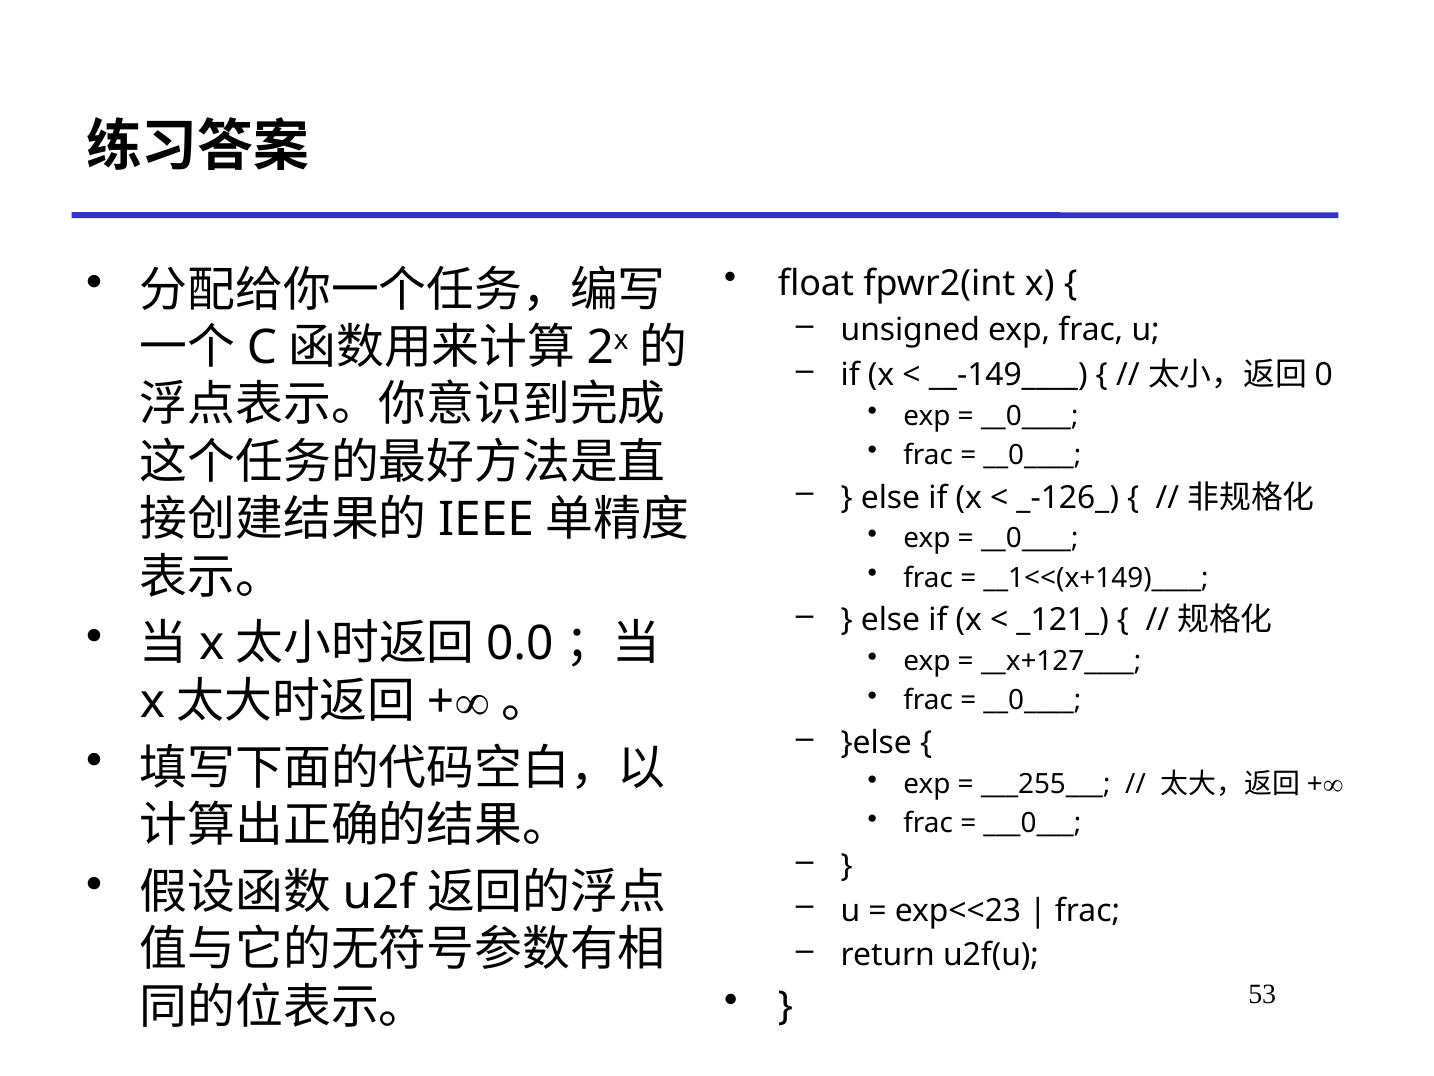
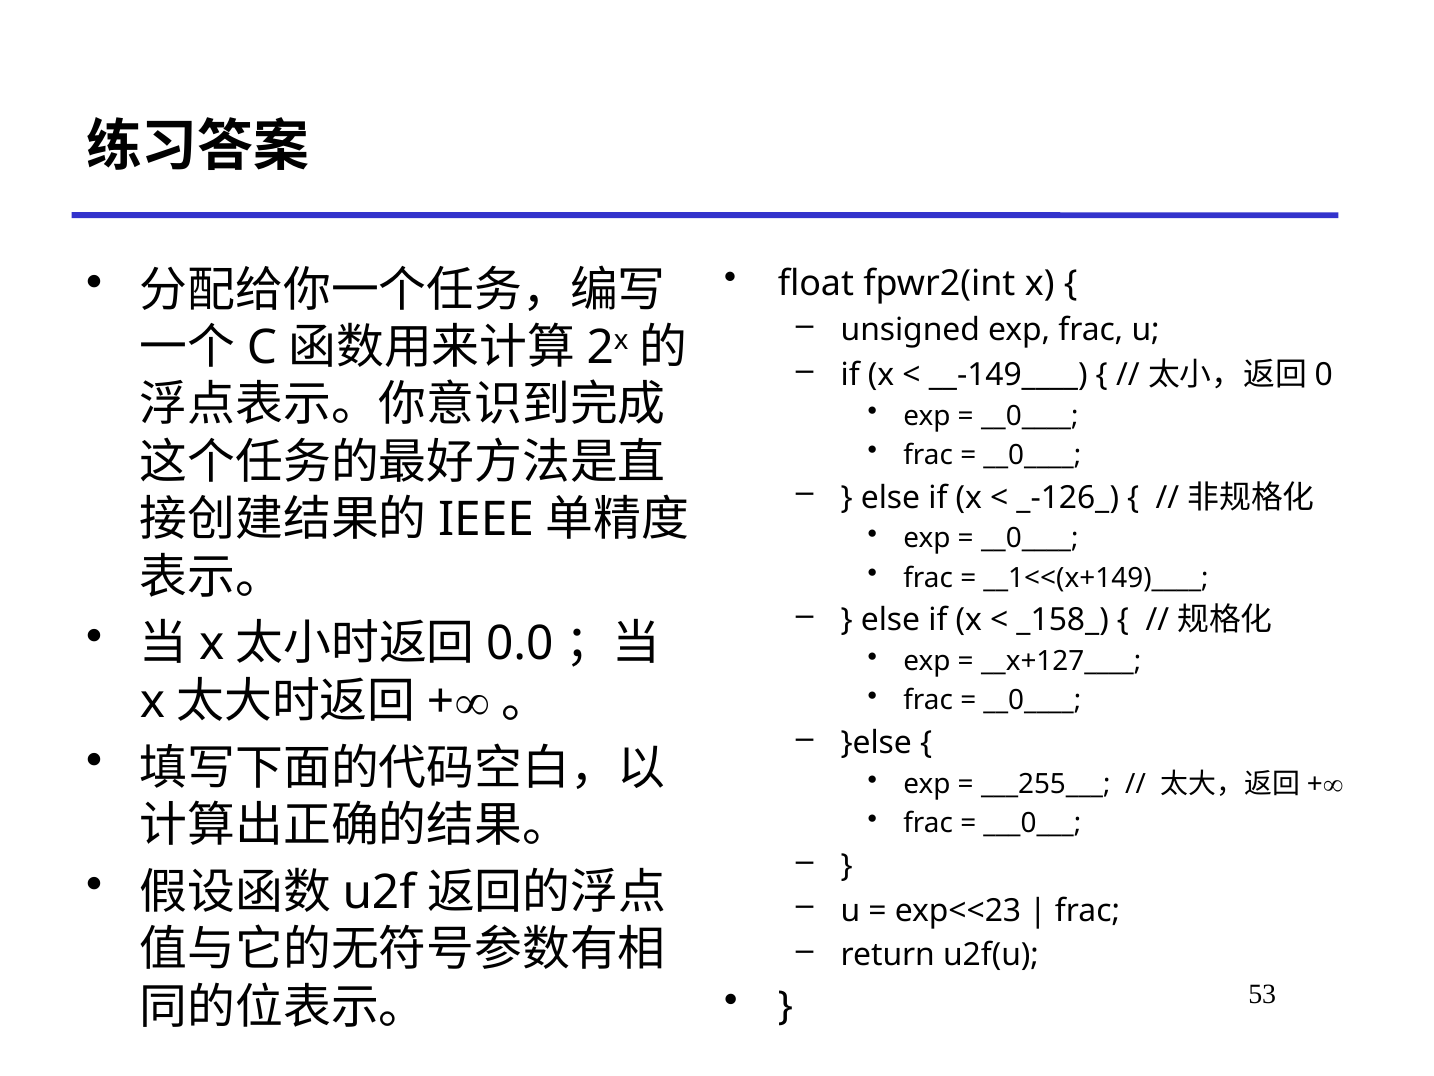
_121_: _121_ -> _158_ (1063, 620)
